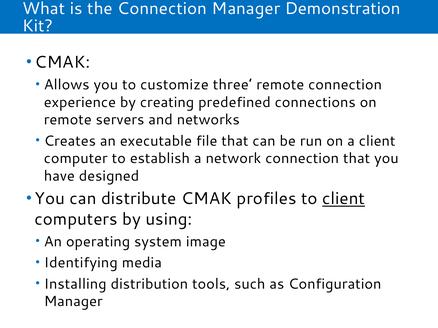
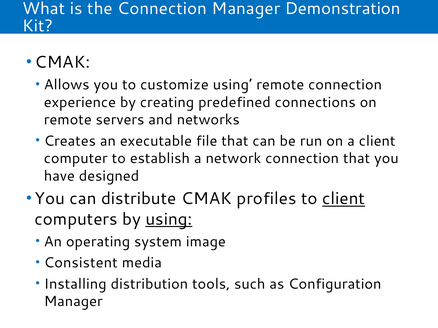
customize three: three -> using (232, 85)
using underline: none -> present (169, 219)
Identifying: Identifying -> Consistent (81, 263)
